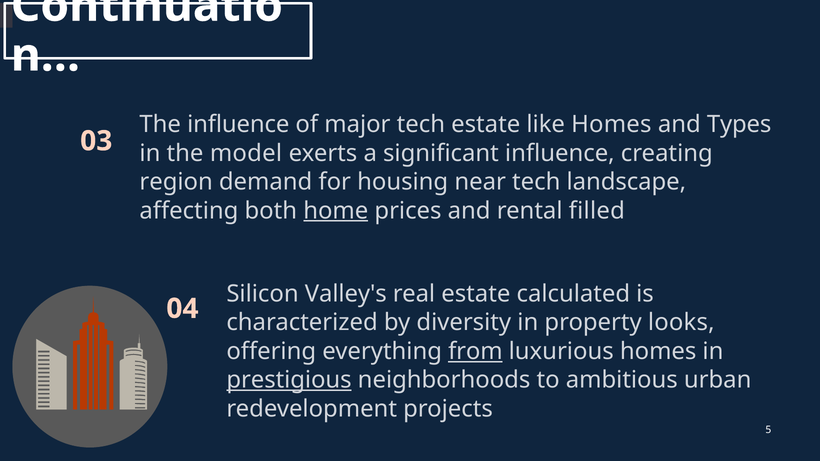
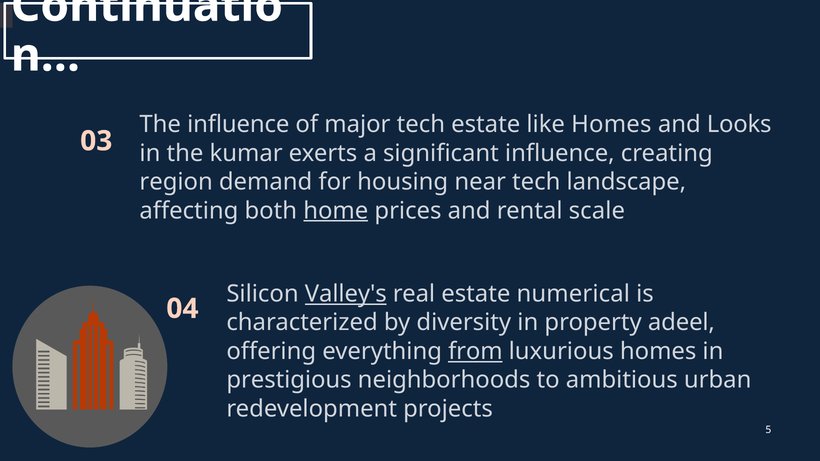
Types: Types -> Looks (739, 125)
model: model -> kumar (246, 153)
filled: filled -> scale (597, 211)
Valley's underline: none -> present (346, 294)
calculated: calculated -> numerical (573, 294)
looks: looks -> adeel (681, 323)
prestigious underline: present -> none (289, 380)
